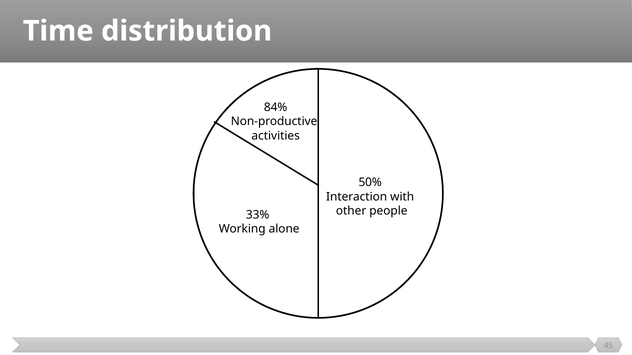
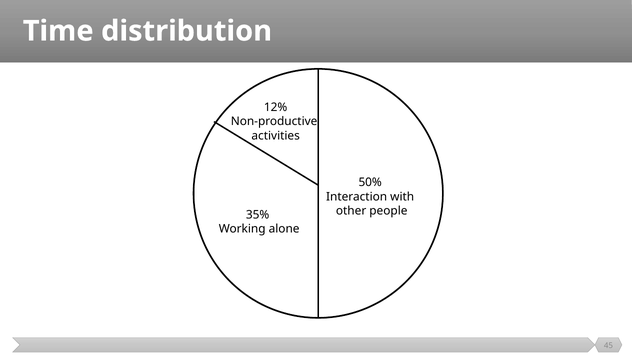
84%: 84% -> 12% (276, 107)
33%: 33% -> 35% (258, 215)
